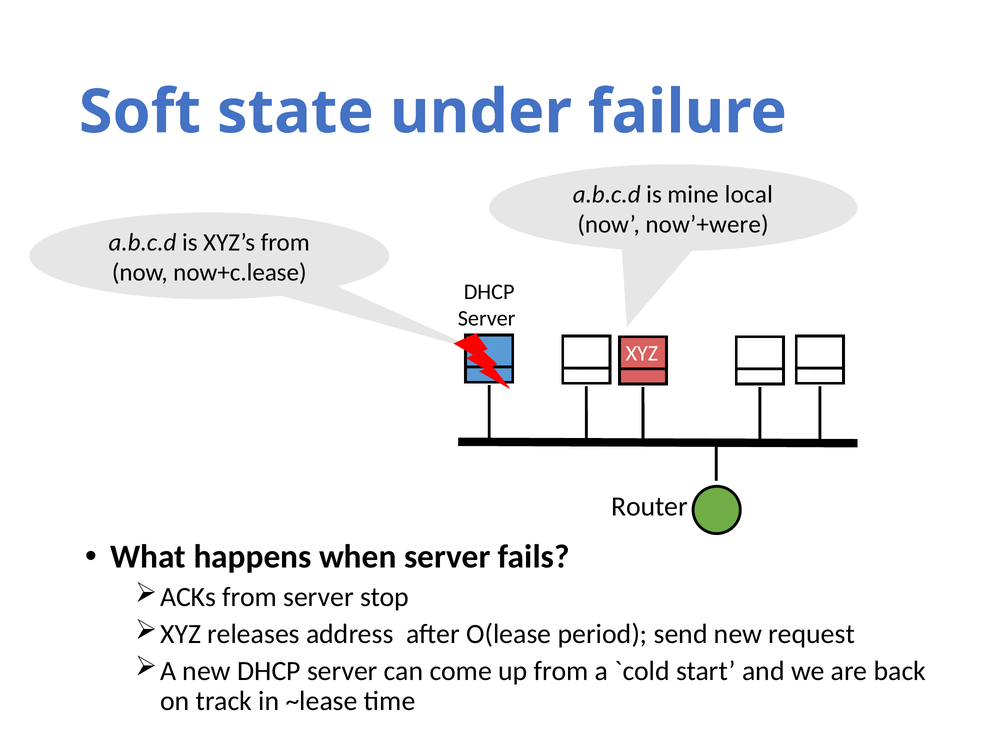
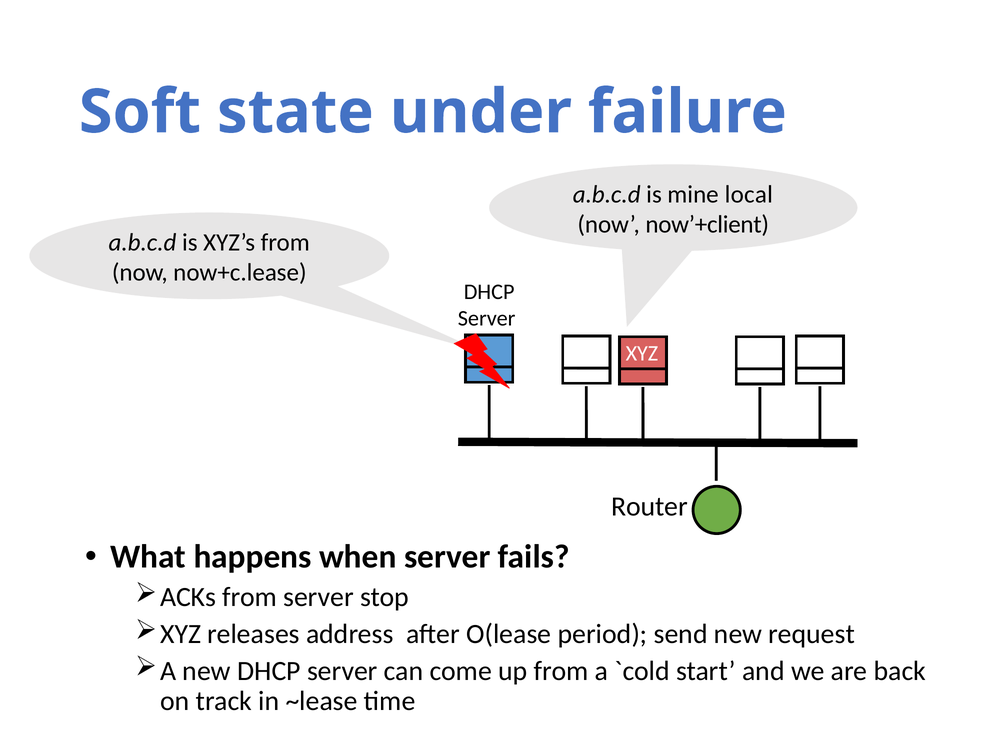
now’+were: now’+were -> now’+client (707, 224)
